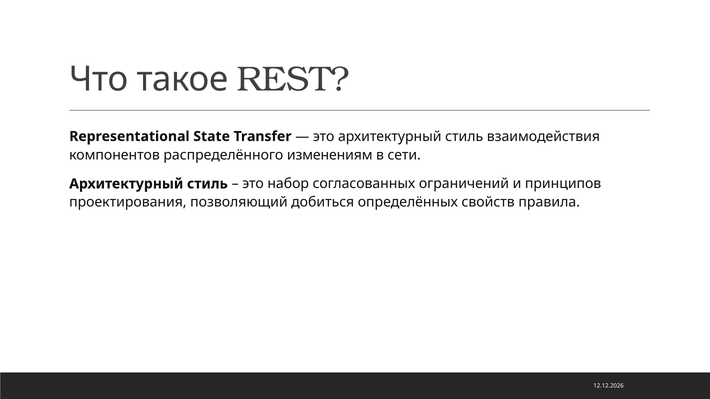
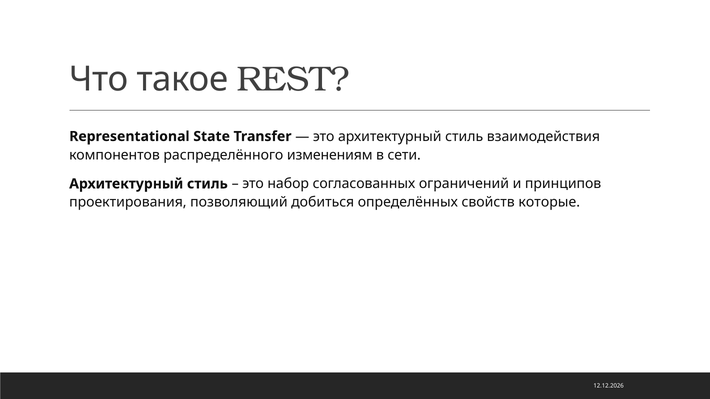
правила: правила -> которые (549, 202)
